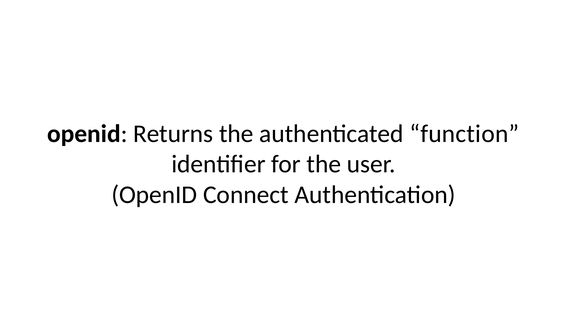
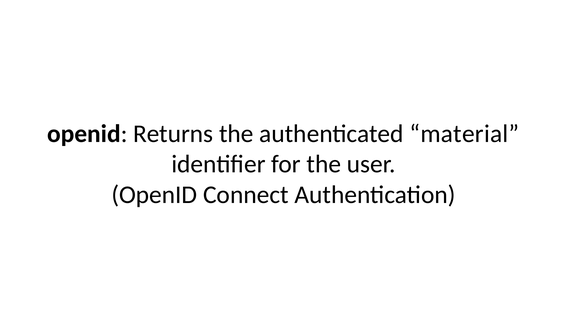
function: function -> material (464, 134)
